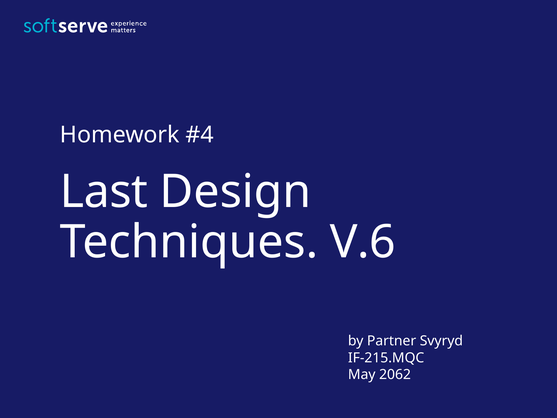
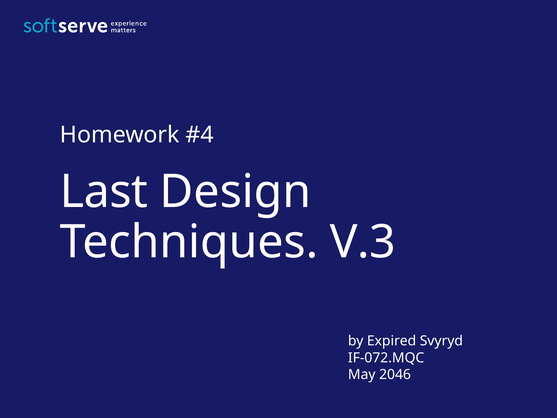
V.6: V.6 -> V.3 (363, 242)
Partner: Partner -> Expired (392, 341)
IF-215.MQC: IF-215.MQC -> IF-072.MQC (386, 358)
2062: 2062 -> 2046 (395, 374)
